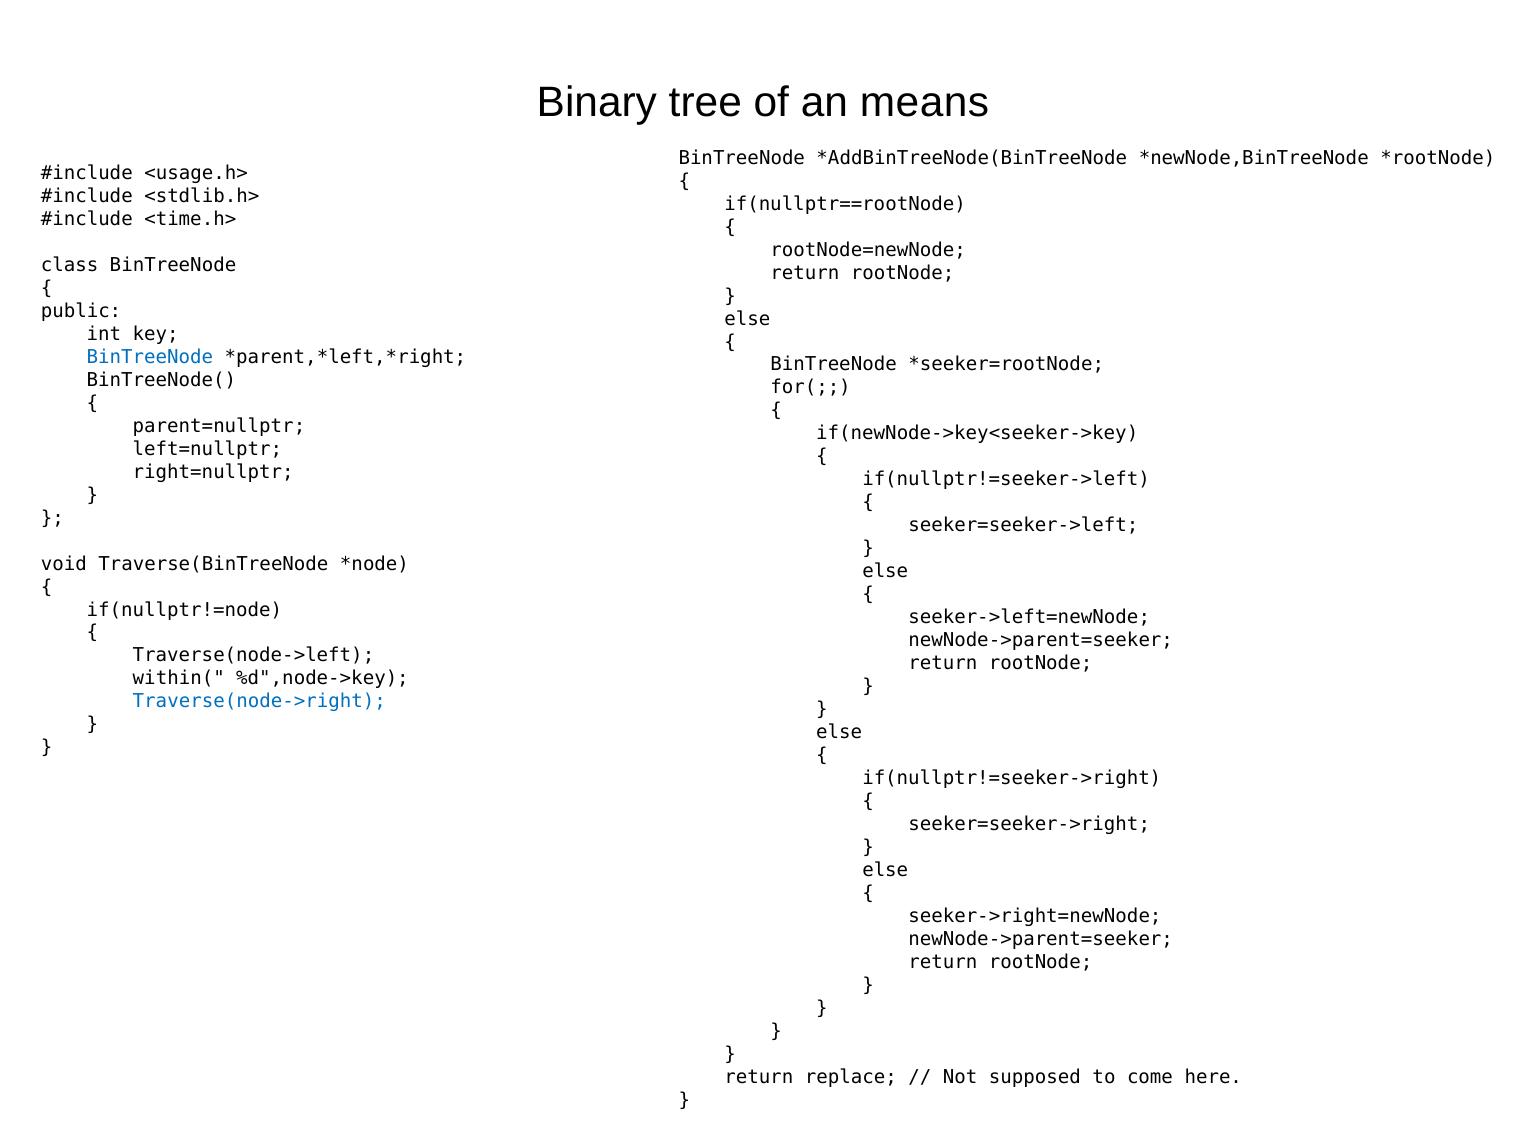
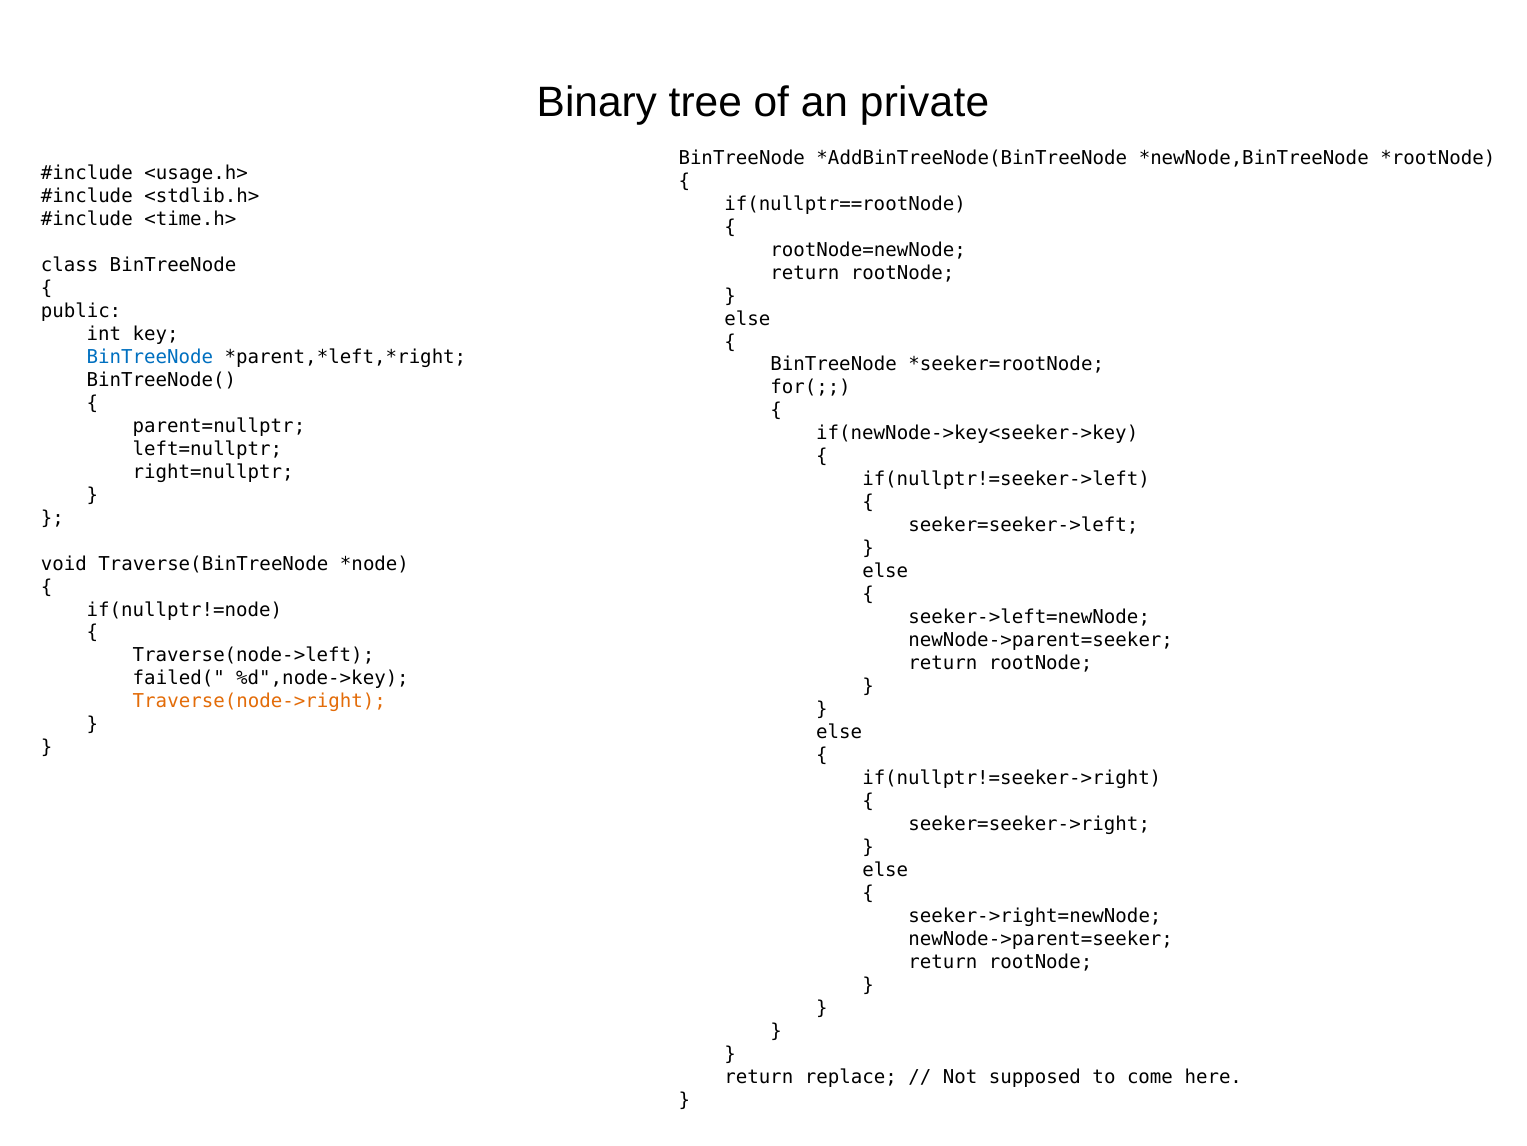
means: means -> private (925, 102)
within(: within( -> failed( (179, 678)
Traverse(node->right colour: blue -> orange (259, 701)
